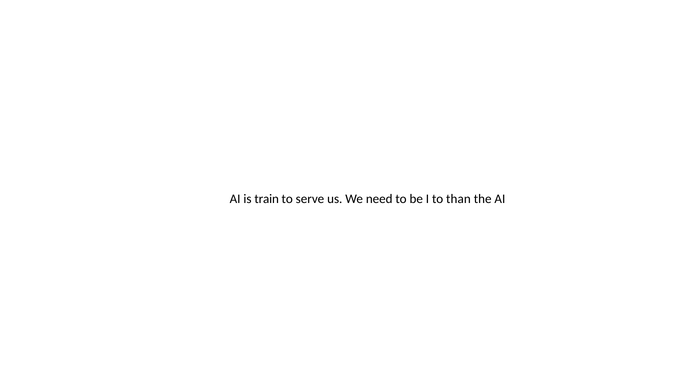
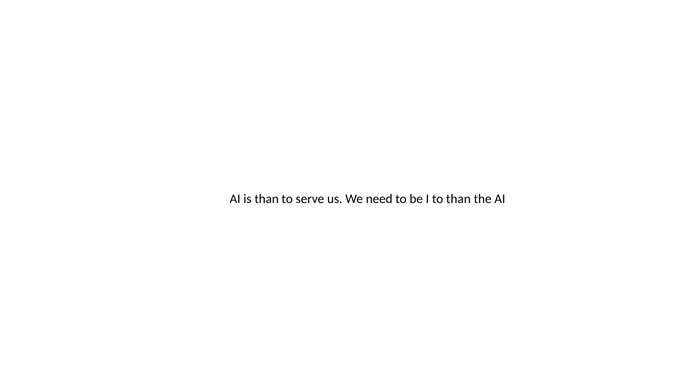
is train: train -> than (267, 199)
